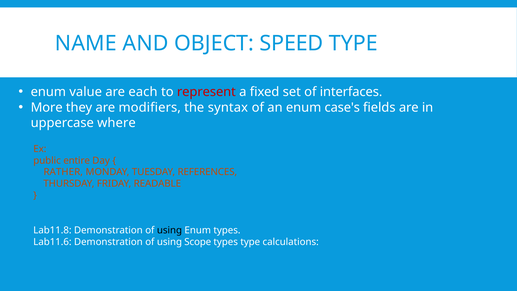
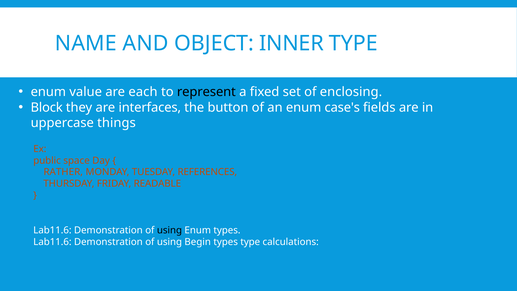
SPEED: SPEED -> INNER (292, 43)
represent colour: red -> black (206, 92)
interfaces: interfaces -> enclosing (351, 92)
More: More -> Block (47, 107)
modifiers: modifiers -> interfaces (150, 107)
syntax: syntax -> button (228, 107)
where: where -> things (117, 123)
entire: entire -> space (77, 160)
Lab11.8: Lab11.8 -> Lab11.6 (52, 230)
Scope: Scope -> Begin (198, 242)
